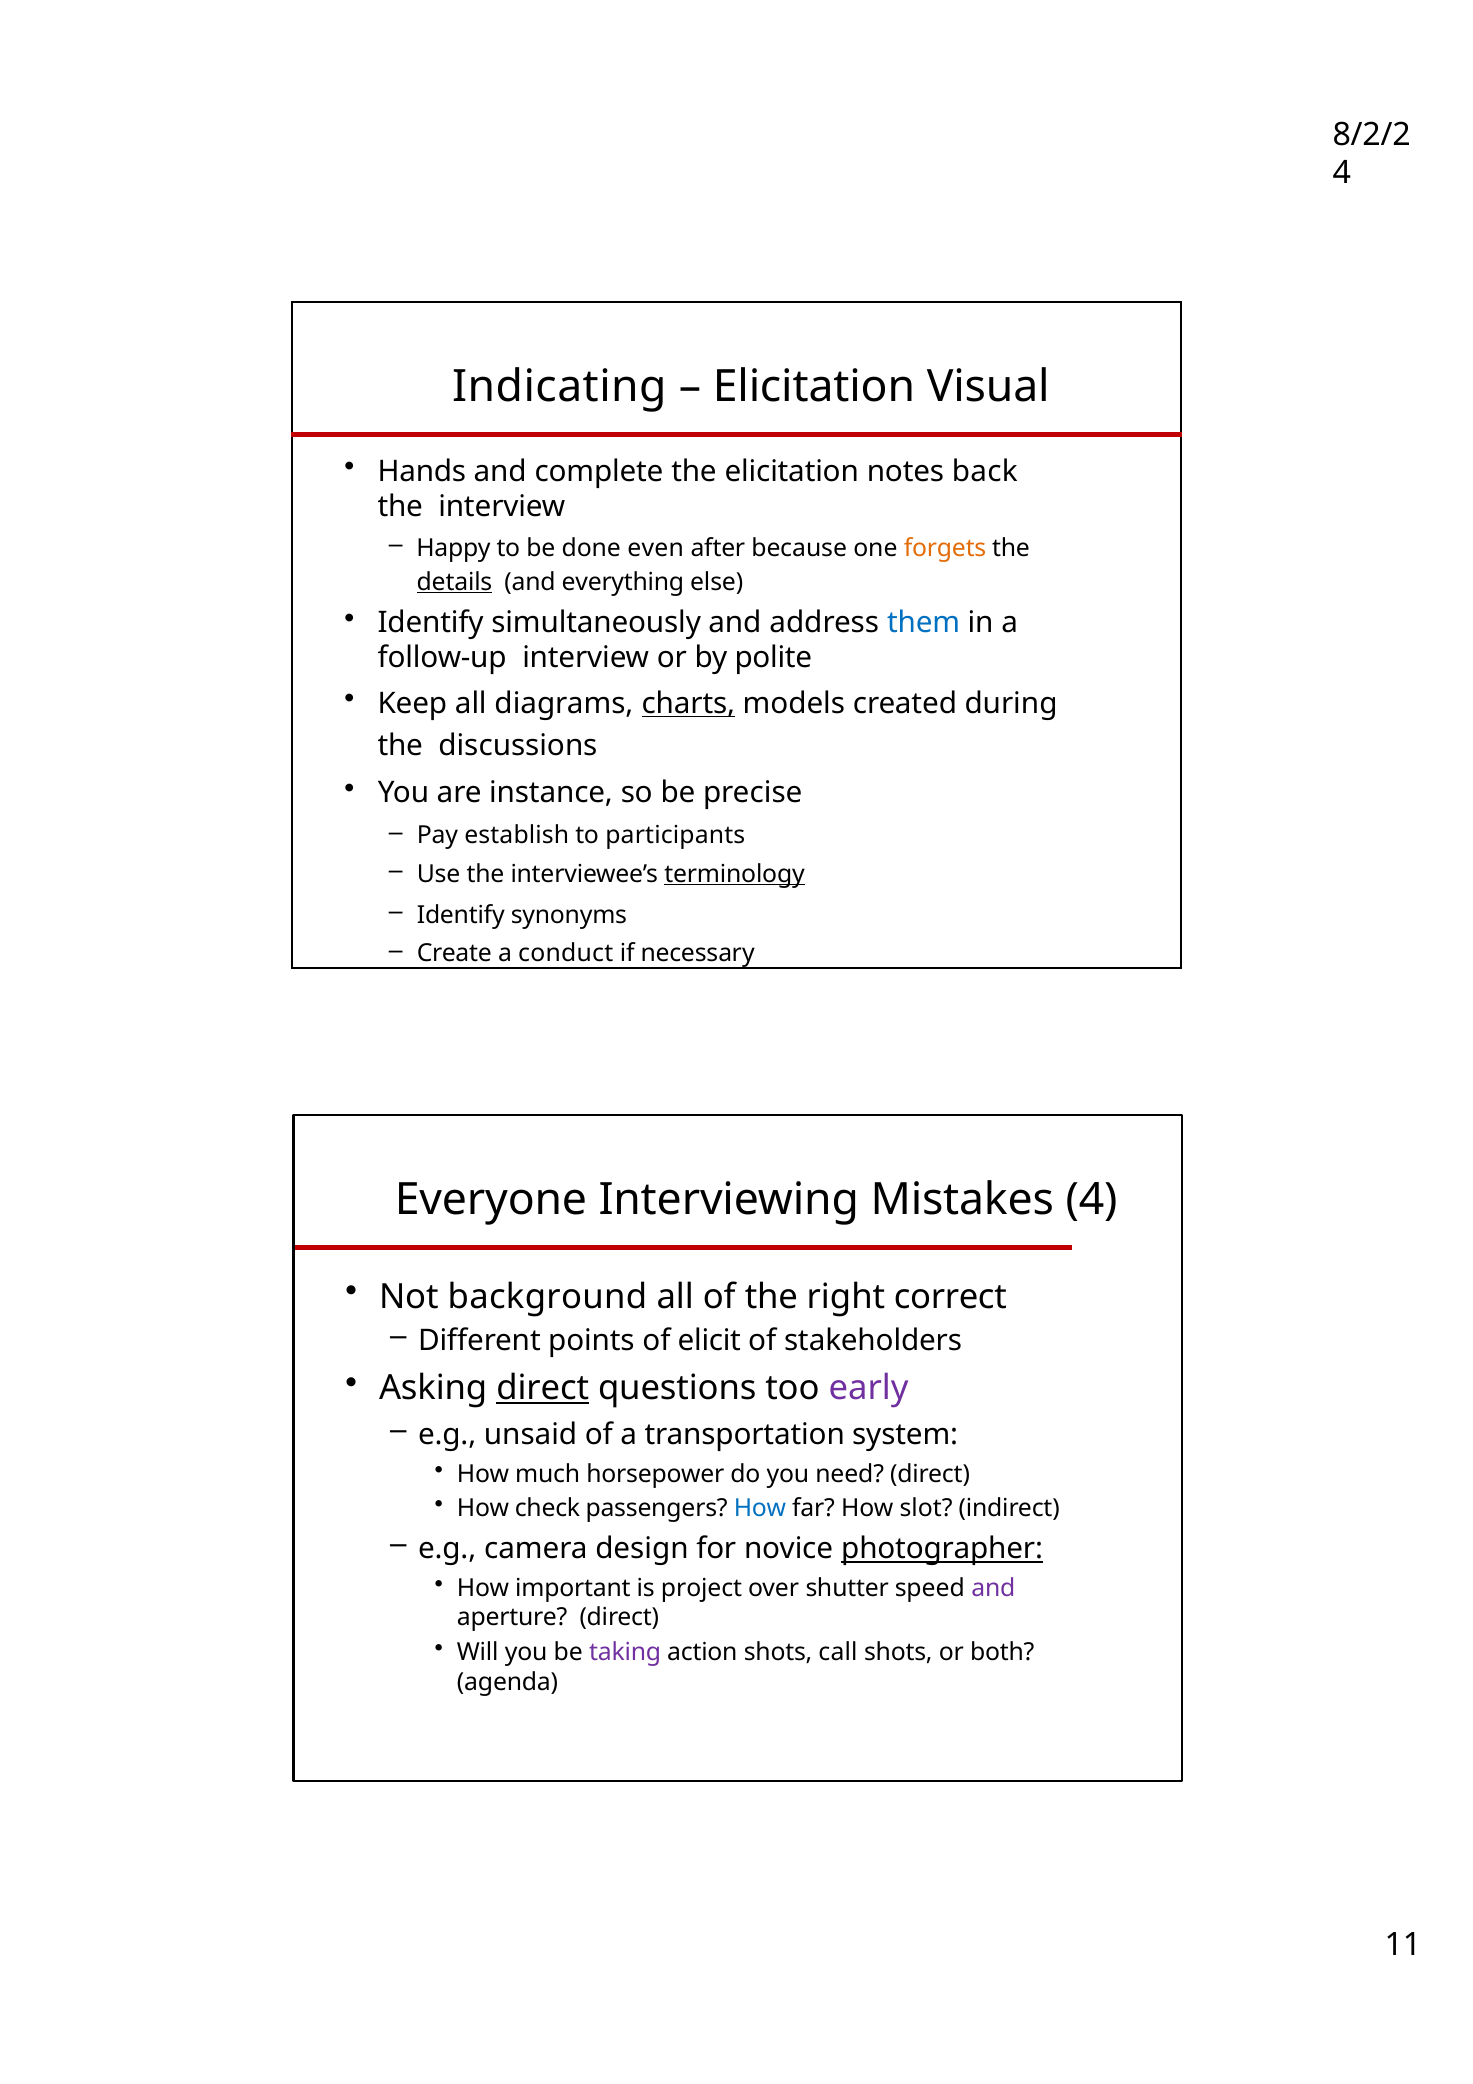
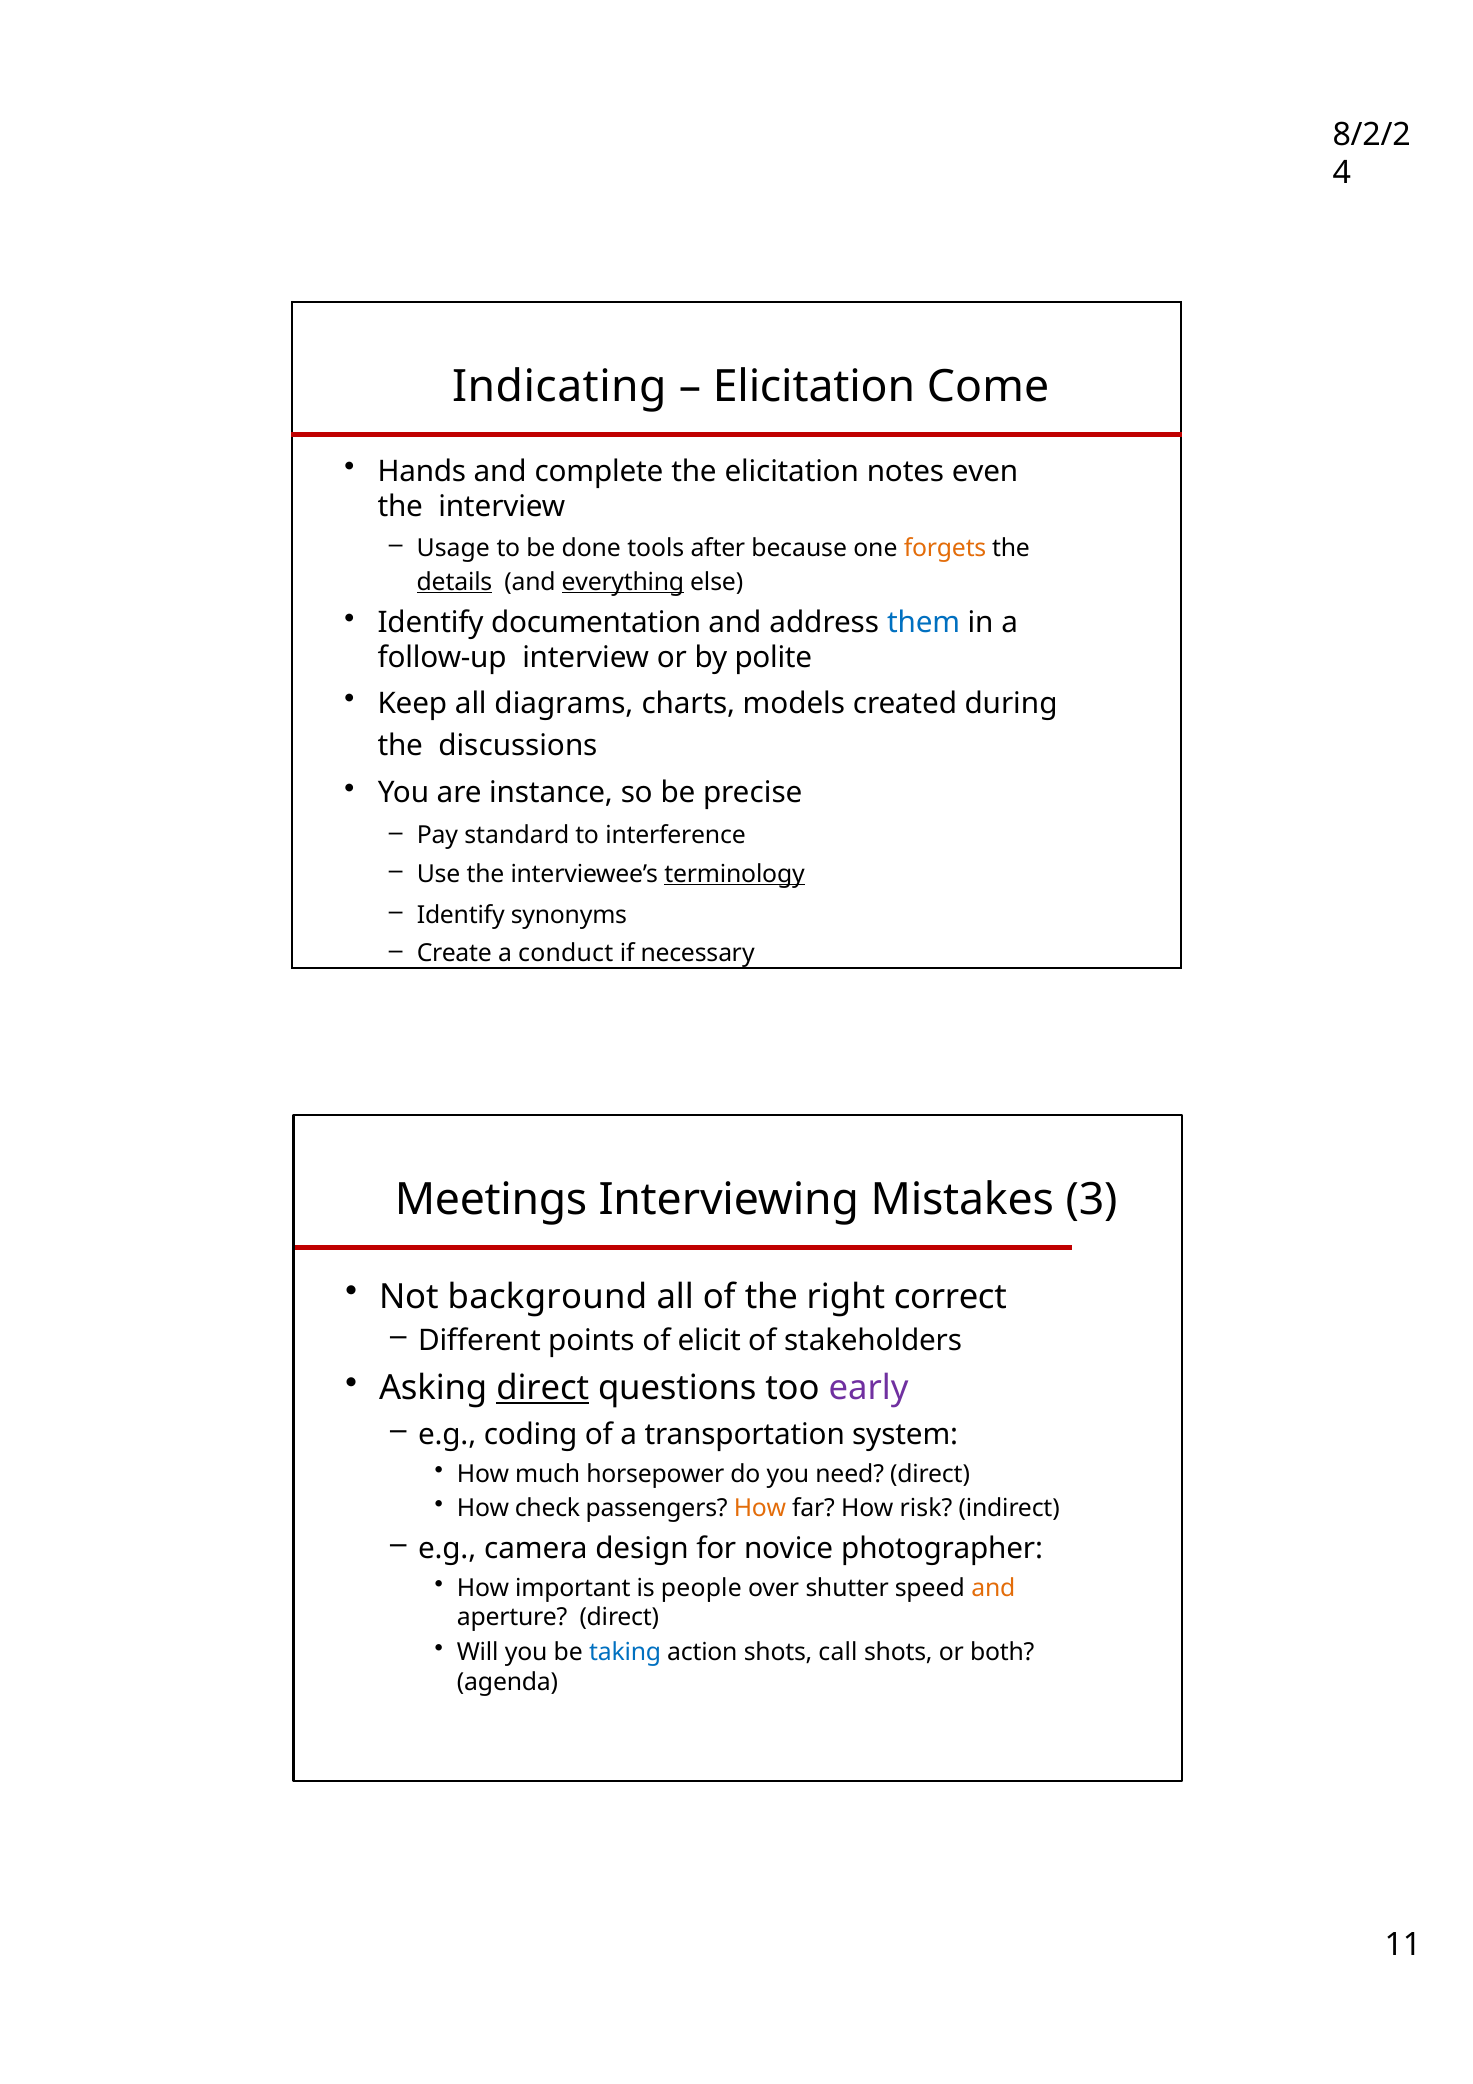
Visual: Visual -> Come (988, 387)
back: back -> even (985, 472)
Happy: Happy -> Usage (453, 549)
even: even -> tools (656, 549)
everything underline: none -> present (623, 582)
simultaneously: simultaneously -> documentation (596, 623)
charts underline: present -> none (688, 704)
establish: establish -> standard (517, 836)
participants: participants -> interference (676, 836)
Everyone: Everyone -> Meetings (491, 1200)
Mistakes 4: 4 -> 3 (1092, 1200)
unsaid: unsaid -> coding (531, 1435)
How colour: blue -> orange (760, 1509)
slot: slot -> risk (926, 1509)
photographer underline: present -> none (942, 1549)
project: project -> people (701, 1588)
and colour: purple -> orange (993, 1588)
taking colour: purple -> blue (625, 1653)
